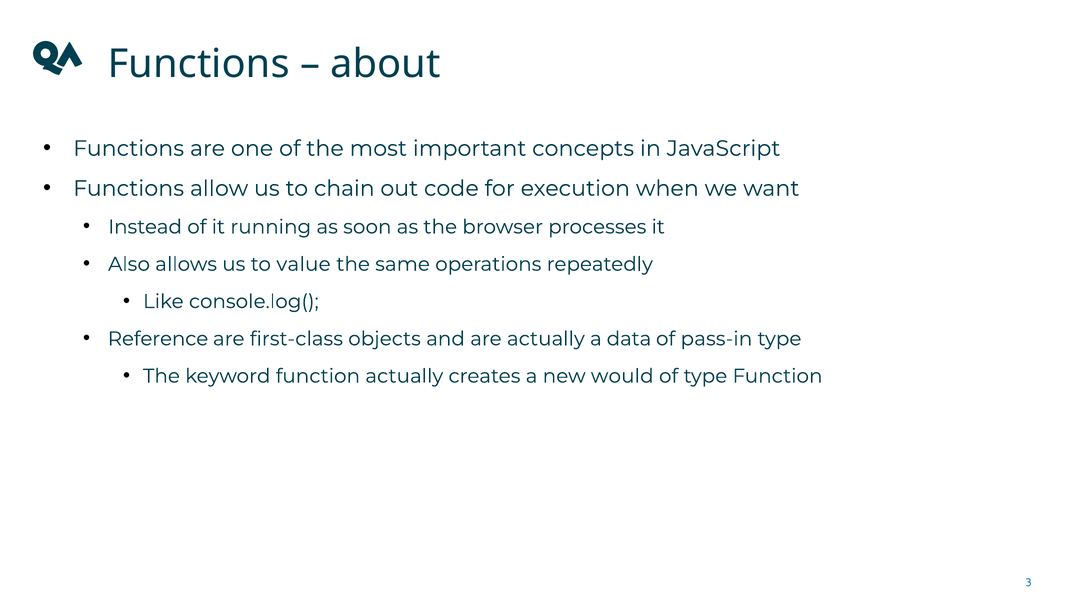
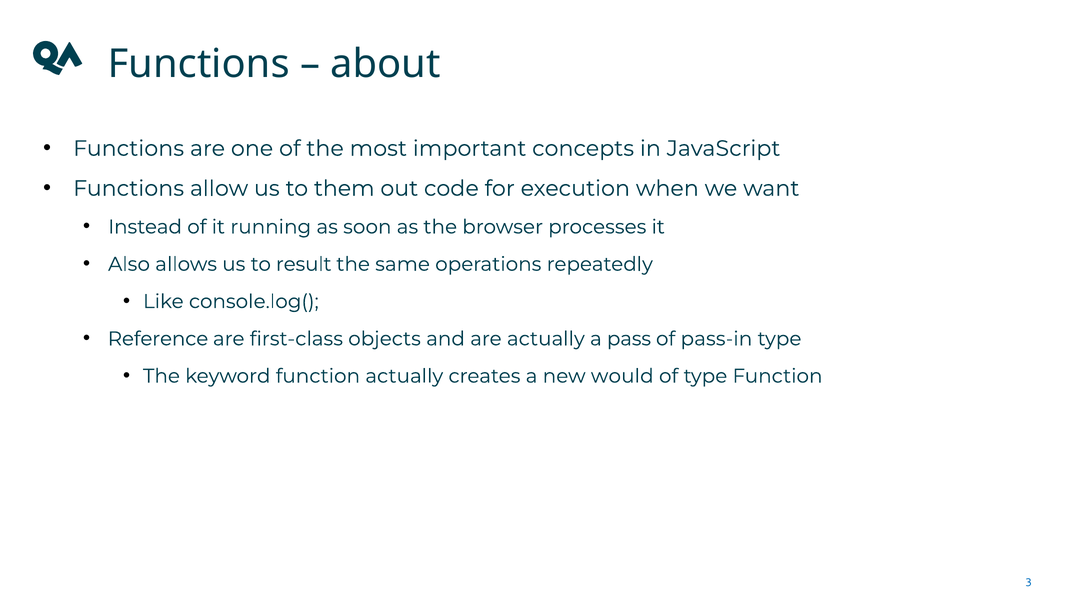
chain: chain -> them (344, 188)
value: value -> result (304, 264)
data: data -> pass (629, 339)
